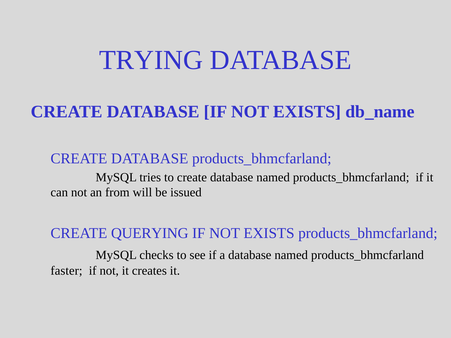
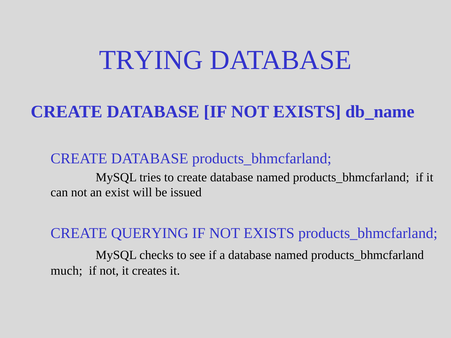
from: from -> exist (117, 193)
faster: faster -> much (66, 271)
